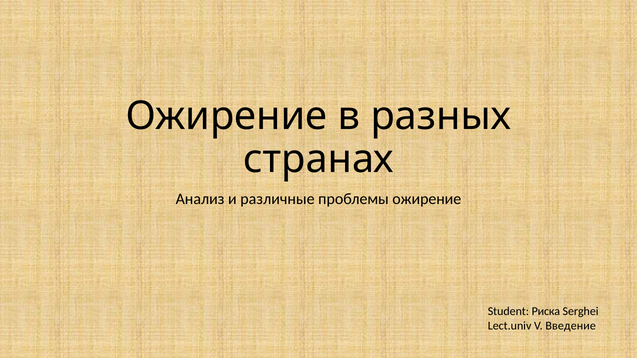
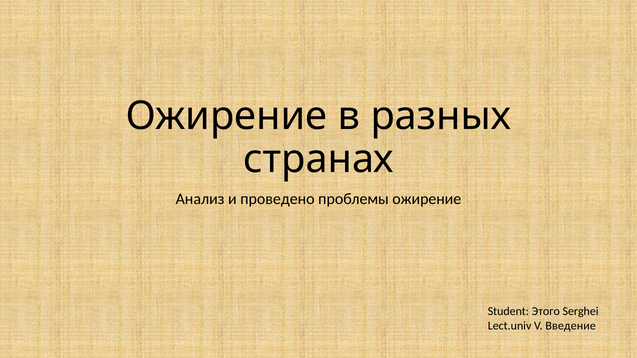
различные: различные -> проведено (277, 199)
Риска: Риска -> Этого (546, 312)
